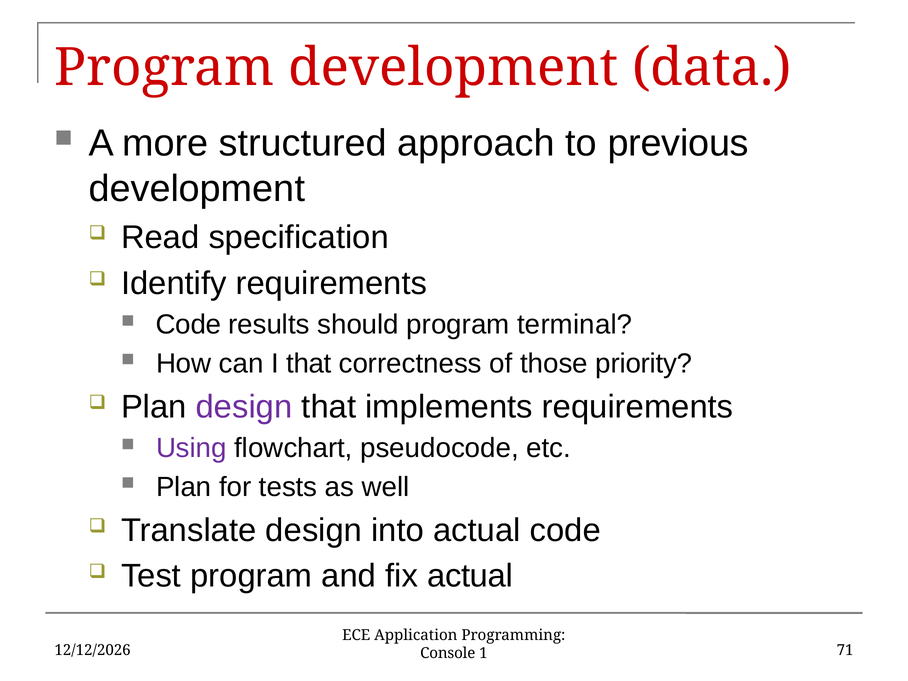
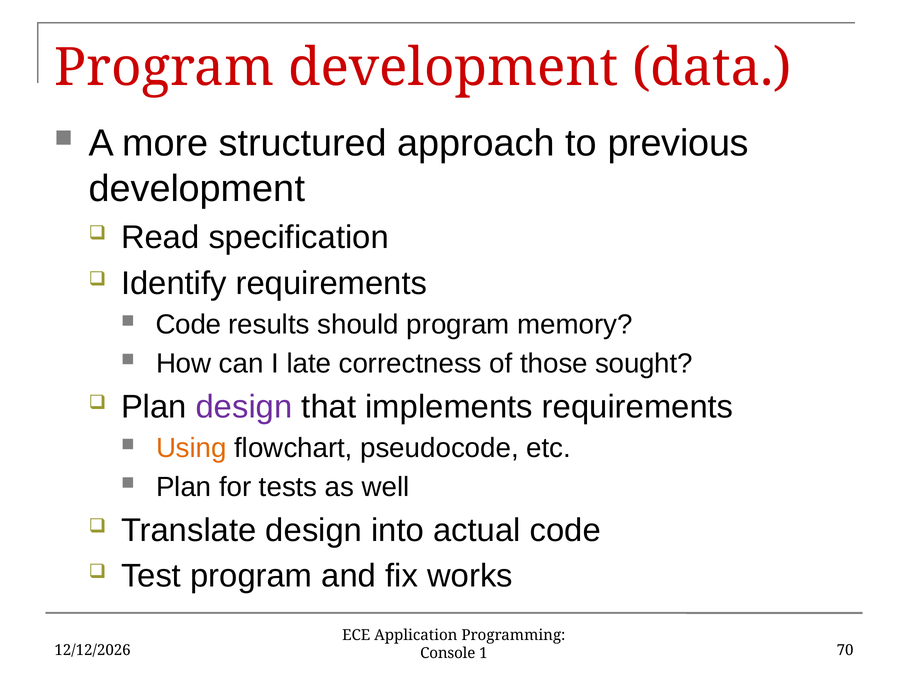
terminal: terminal -> memory (575, 325)
I that: that -> late (309, 364)
priority: priority -> sought (644, 364)
Using colour: purple -> orange (191, 448)
fix actual: actual -> works (470, 576)
71: 71 -> 70 (845, 650)
